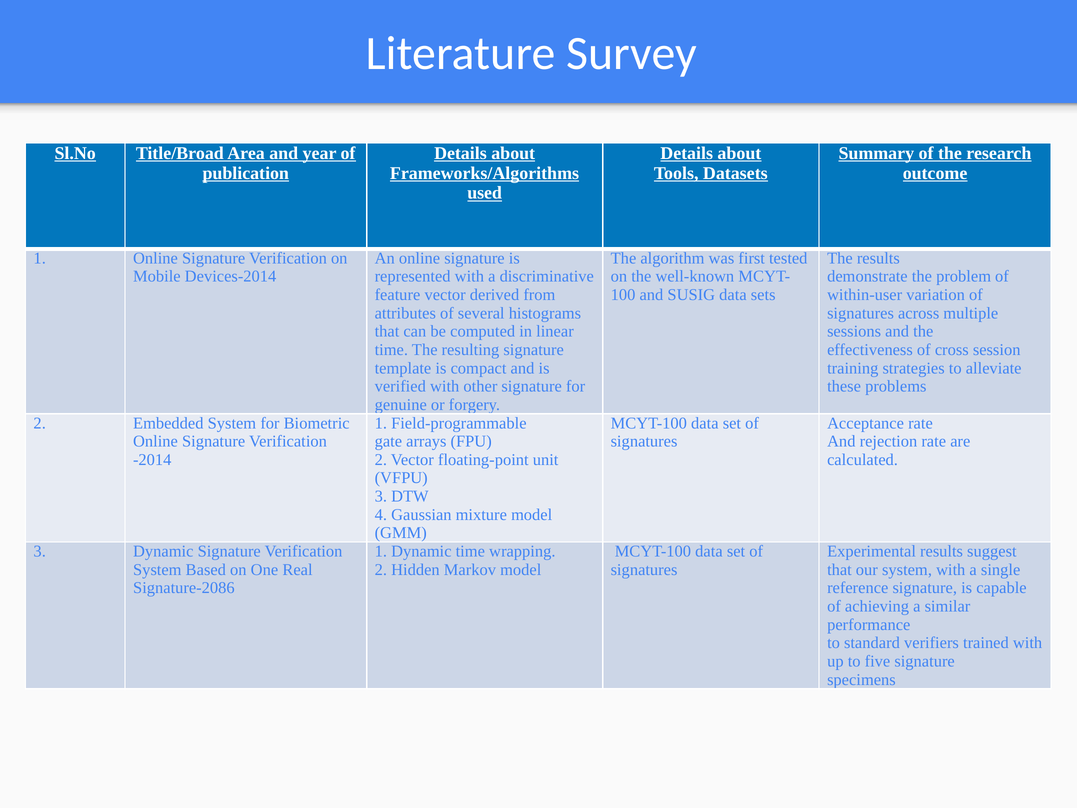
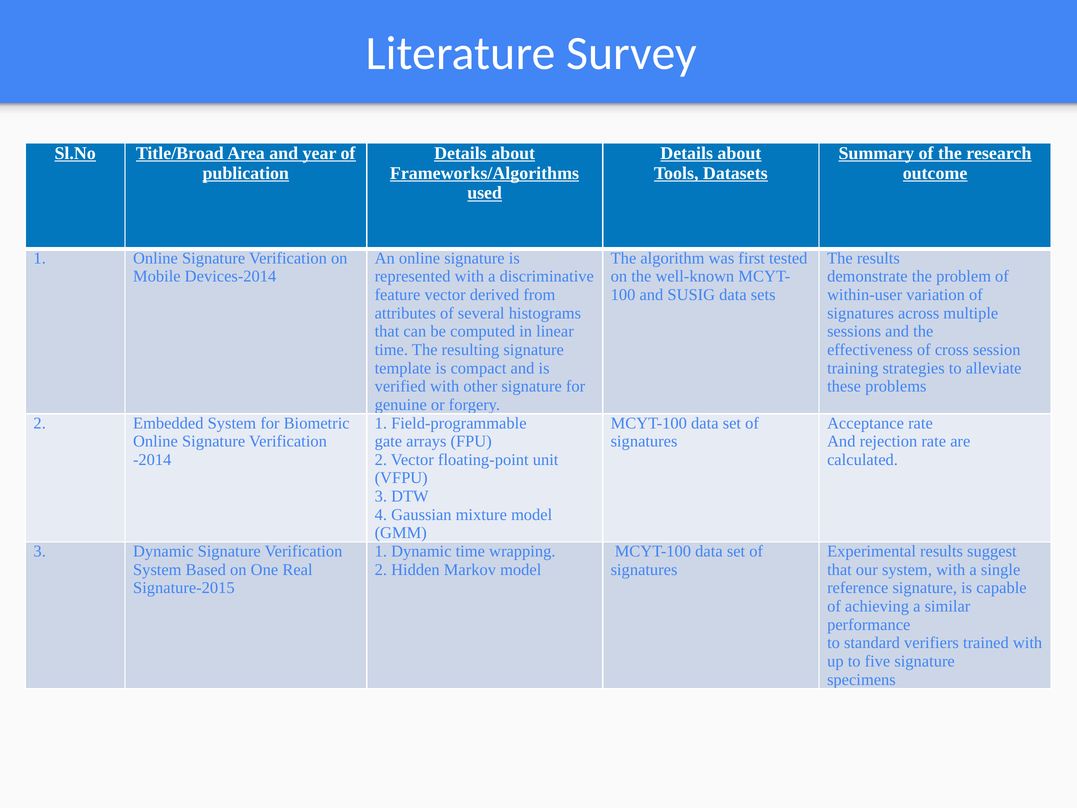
Signature-2086: Signature-2086 -> Signature-2015 (184, 588)
